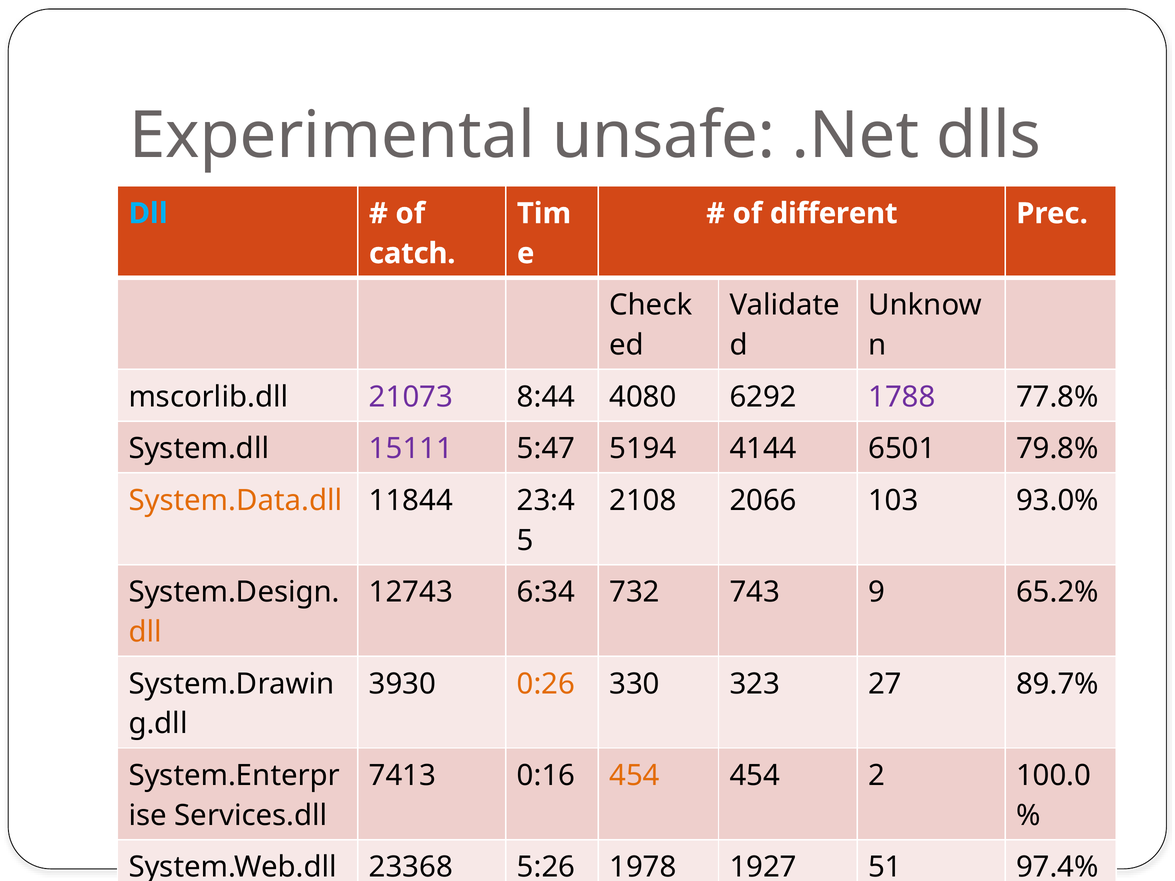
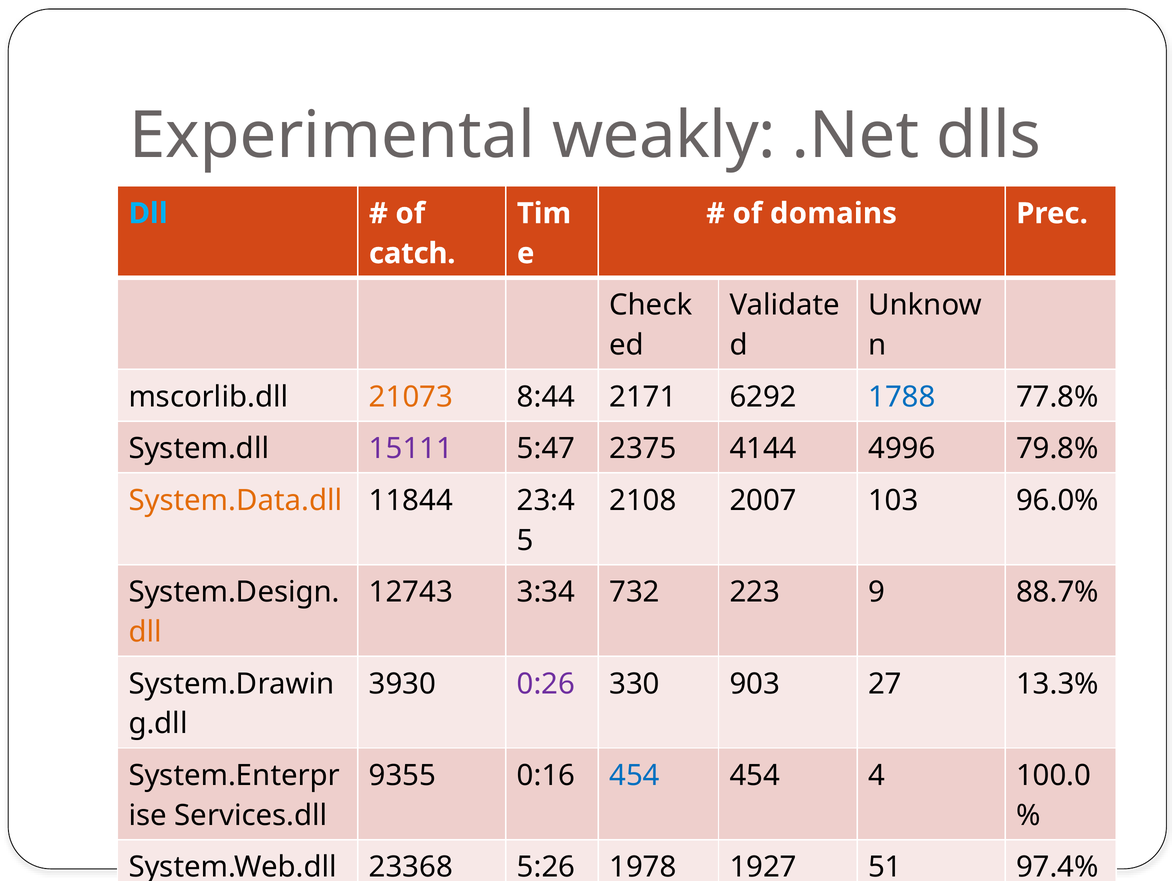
unsafe: unsafe -> weakly (664, 136)
different: different -> domains (833, 214)
21073 colour: purple -> orange (411, 397)
4080: 4080 -> 2171 (643, 397)
1788 colour: purple -> blue (902, 397)
5194: 5194 -> 2375 (643, 449)
6501: 6501 -> 4996 (902, 449)
2066: 2066 -> 2007 (763, 501)
93.0%: 93.0% -> 96.0% (1057, 501)
6:34: 6:34 -> 3:34 (546, 592)
732 743: 743 -> 223 (755, 592)
65.2%: 65.2% -> 88.7% (1057, 592)
0:26 colour: orange -> purple (546, 684)
323: 323 -> 903 (755, 684)
89.7%: 89.7% -> 13.3% (1057, 684)
7413: 7413 -> 9355 (403, 776)
454 colour: orange -> blue (635, 776)
2: 2 -> 4 (877, 776)
